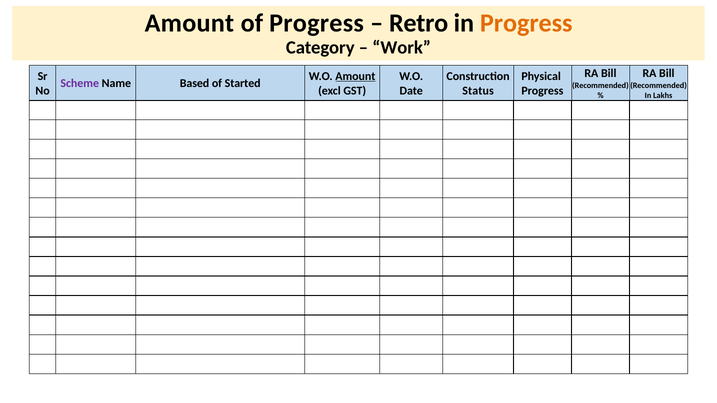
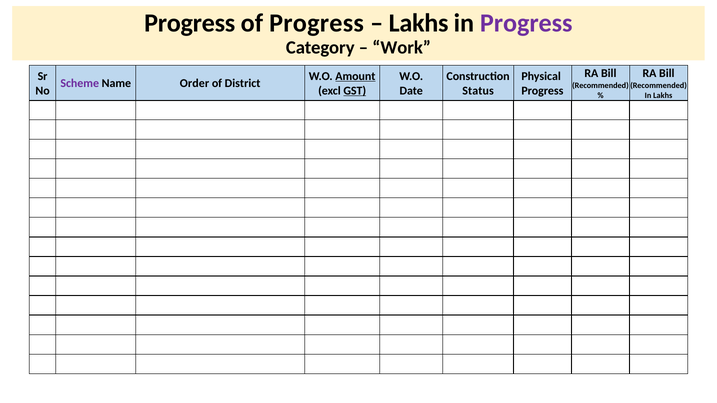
Amount: Amount -> Progress (190, 23)
Retro: Retro -> Lakhs (419, 23)
Progress colour: orange -> purple (526, 23)
Based: Based -> Order (194, 84)
Started: Started -> District (243, 84)
GST underline: none -> present (355, 91)
